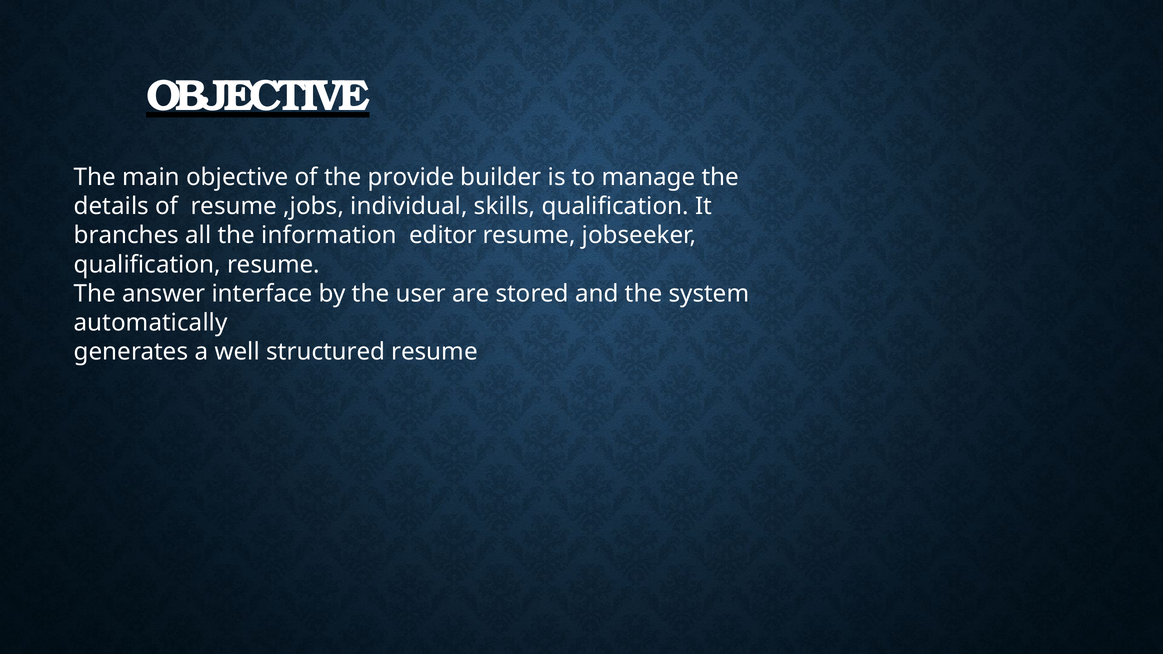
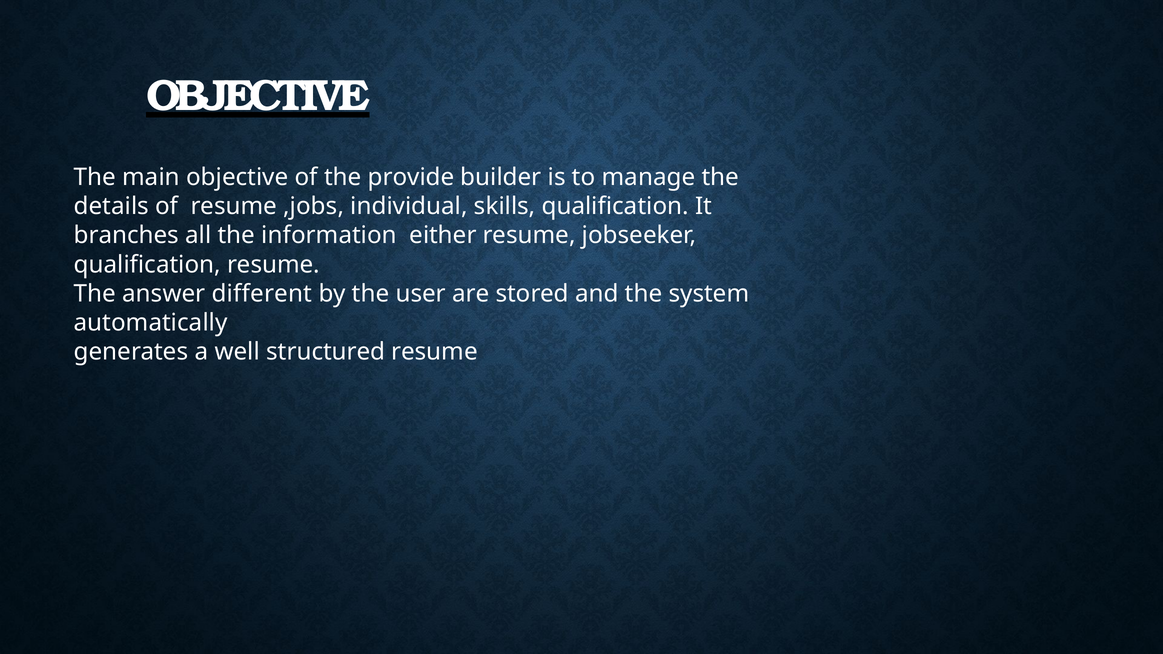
editor: editor -> either (443, 236)
interface: interface -> different (262, 294)
